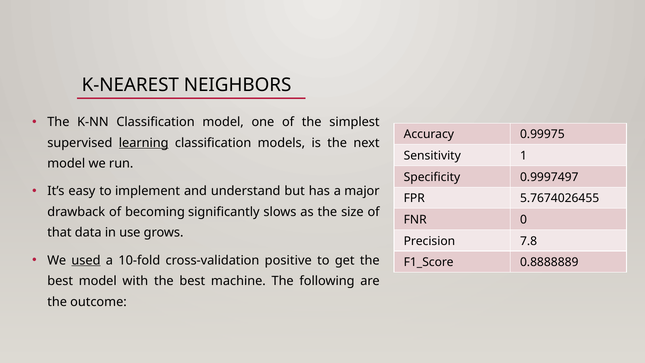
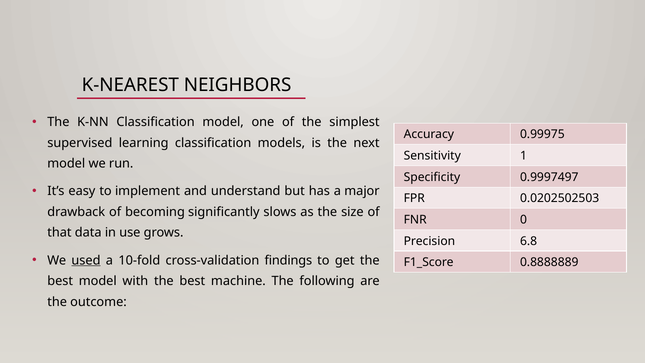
learning underline: present -> none (144, 143)
5.7674026455: 5.7674026455 -> 0.0202502503 (560, 198)
7.8: 7.8 -> 6.8 (529, 241)
positive: positive -> findings (288, 260)
